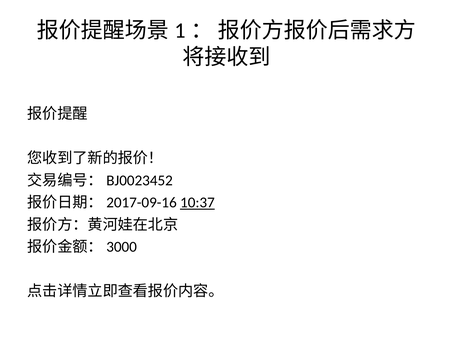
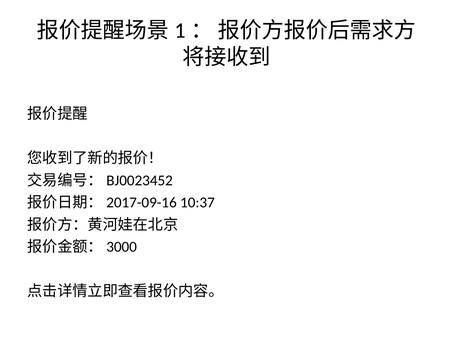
10:37 underline: present -> none (197, 202)
